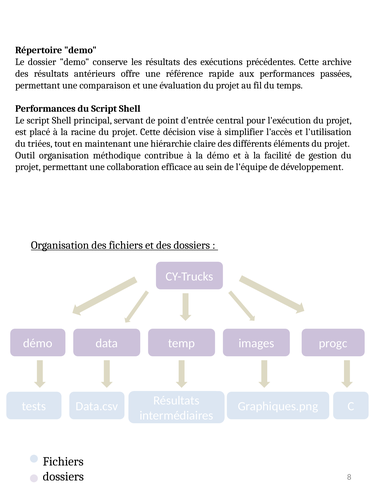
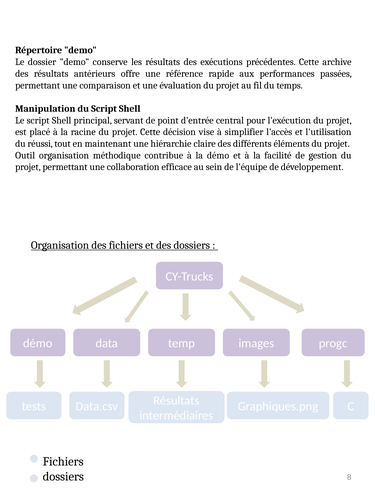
Performances: Performances -> Manipulation (45, 109)
triées: triées -> réussi (40, 144)
